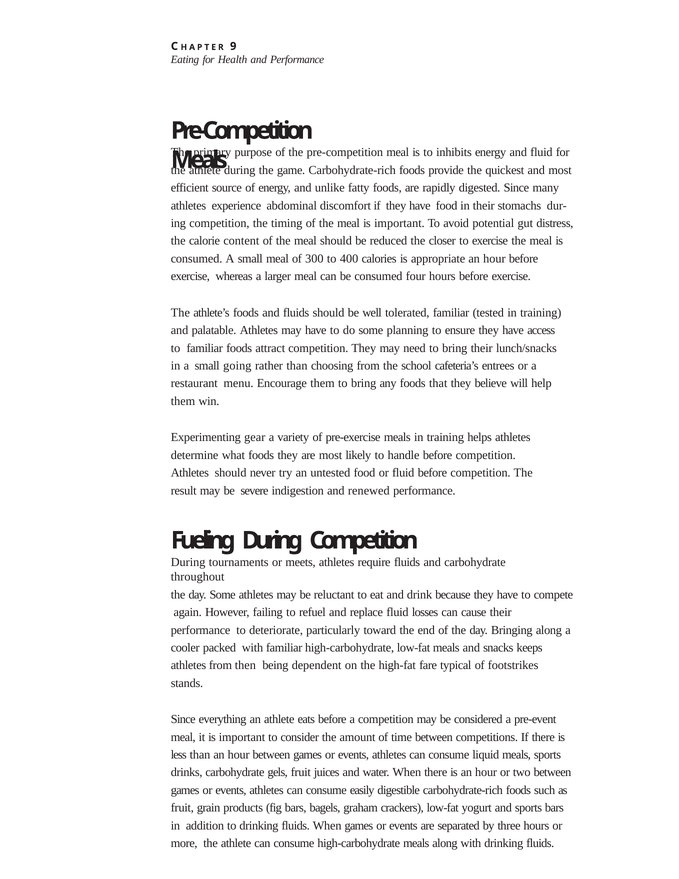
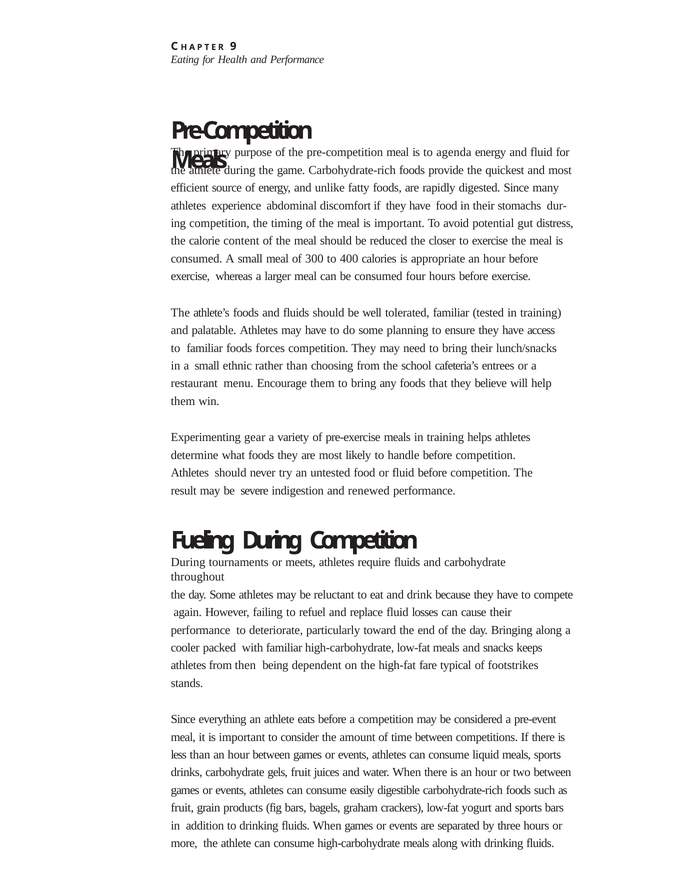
inhibits: inhibits -> agenda (454, 152)
attract: attract -> forces (270, 348)
going: going -> ethnic (237, 366)
